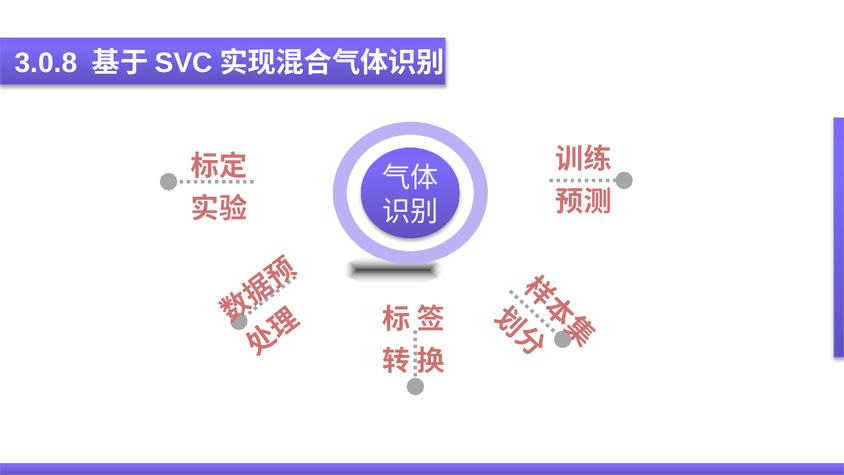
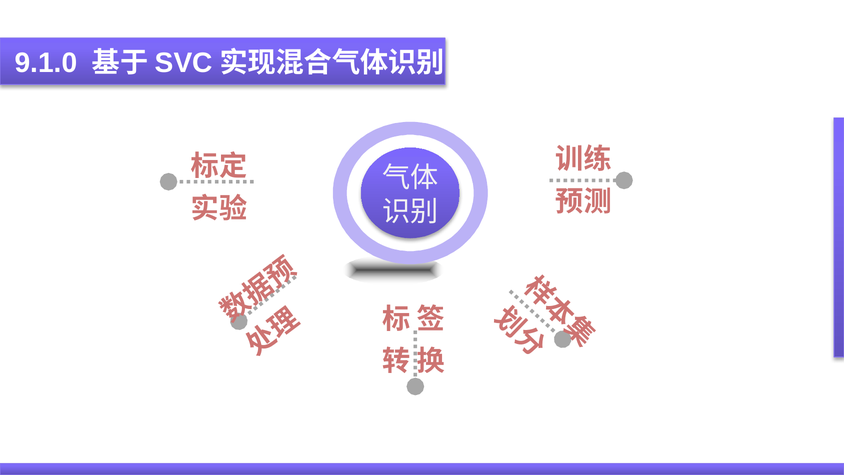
3.0.8: 3.0.8 -> 9.1.0 (46, 63)
